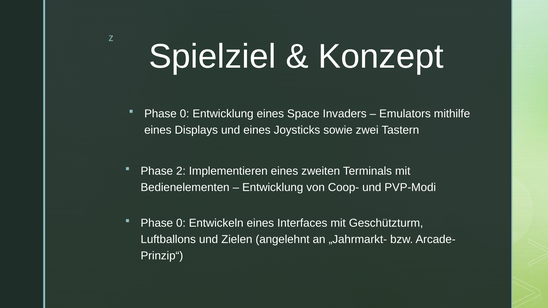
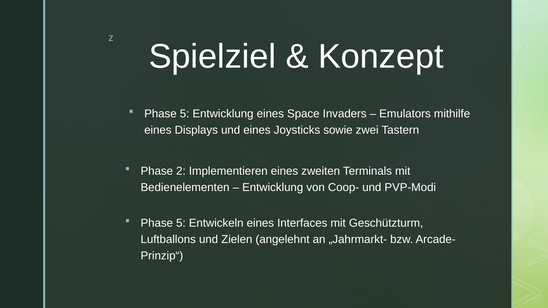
0: 0 -> 5 (185, 114)
0: 0 -> 5 (181, 223)
